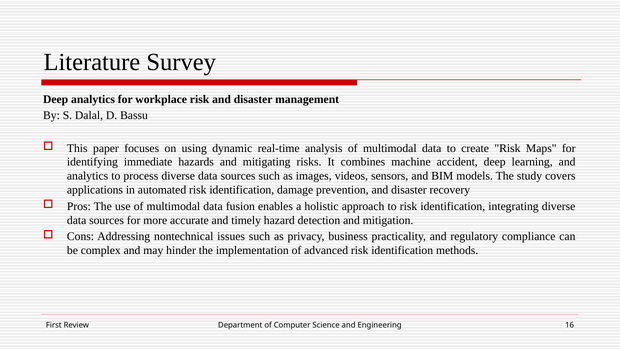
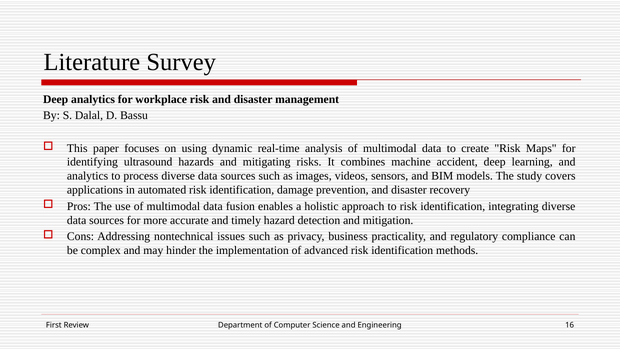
immediate: immediate -> ultrasound (148, 162)
